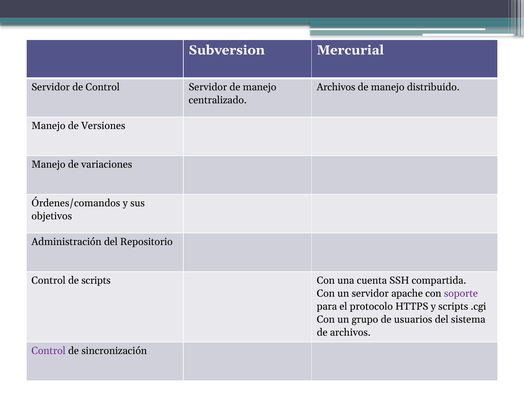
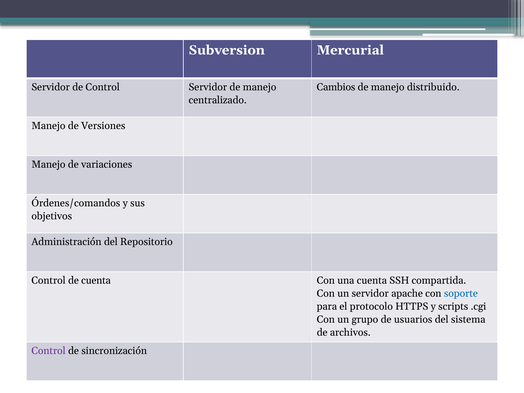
Archivos: Archivos -> Cambios (336, 87)
de scripts: scripts -> cuenta (96, 281)
soporte colour: purple -> blue (461, 294)
